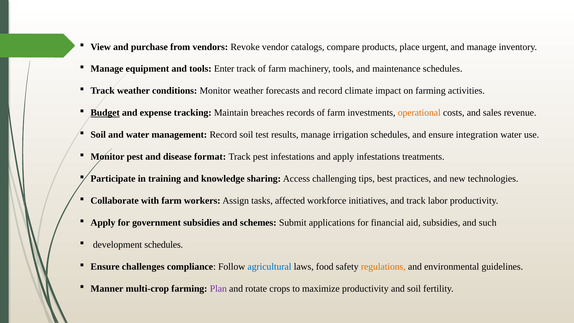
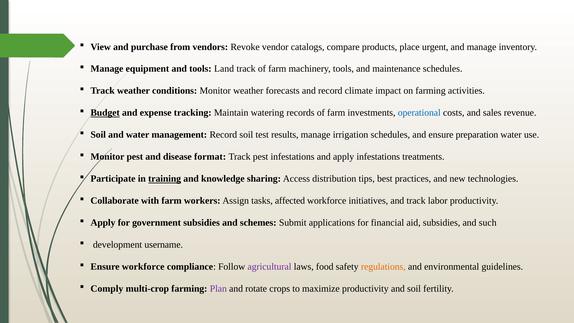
Enter: Enter -> Land (224, 69)
breaches: breaches -> watering (267, 113)
operational colour: orange -> blue (419, 113)
integration: integration -> preparation (477, 135)
training underline: none -> present (165, 179)
challenging: challenging -> distribution (334, 179)
development schedules: schedules -> username (164, 245)
Ensure challenges: challenges -> workforce (143, 267)
agricultural colour: blue -> purple (269, 267)
Manner: Manner -> Comply (107, 289)
